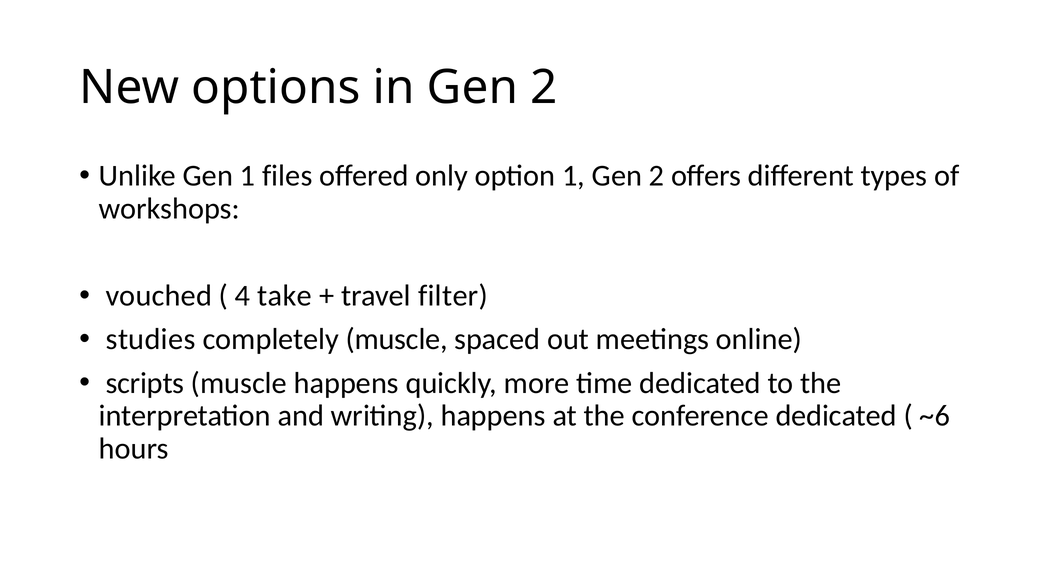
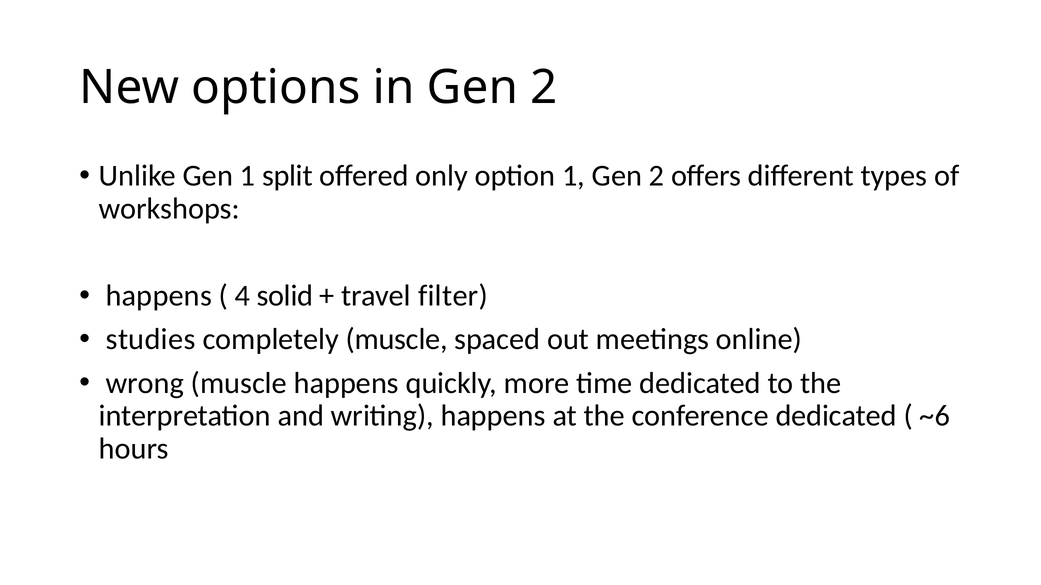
files: files -> split (287, 176)
vouched: vouched -> happens (159, 296)
take: take -> solid (285, 296)
scripts: scripts -> wrong (145, 383)
